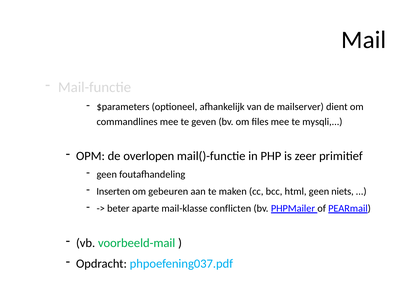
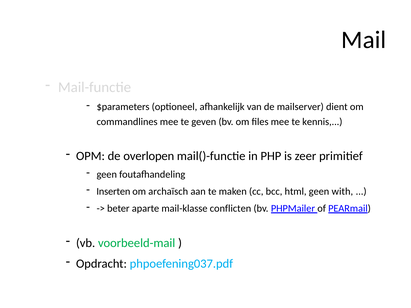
mysqli: mysqli -> kennis (322, 122)
gebeuren: gebeuren -> archaïsch (168, 191)
niets: niets -> with (342, 191)
